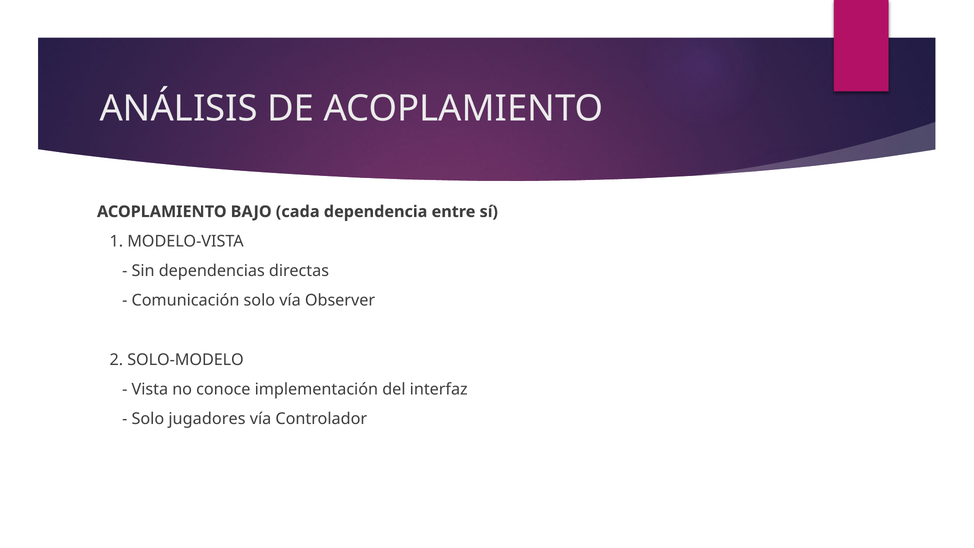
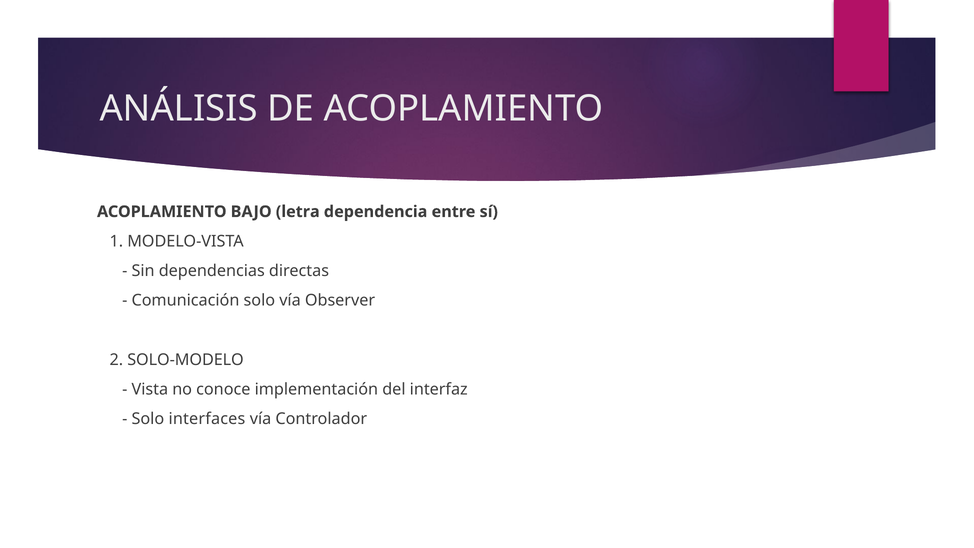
cada: cada -> letra (298, 212)
jugadores: jugadores -> interfaces (207, 419)
